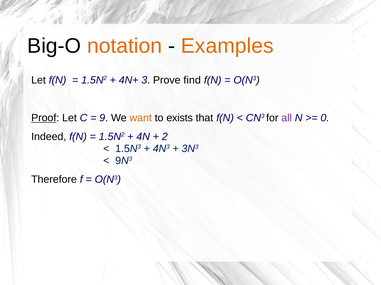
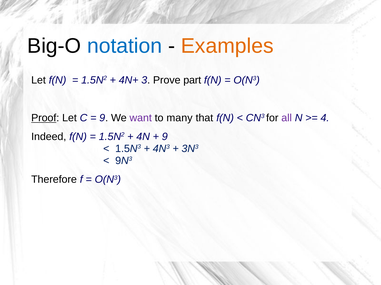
notation colour: orange -> blue (125, 46)
find: find -> part (192, 80)
want colour: orange -> purple (141, 118)
exists: exists -> many (180, 118)
0: 0 -> 4 (325, 118)
2: 2 -> 9 (165, 137)
